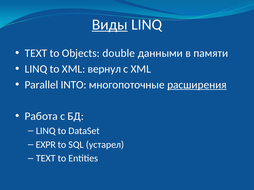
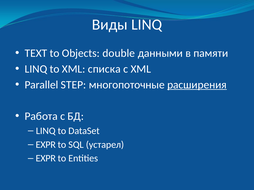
Виды underline: present -> none (110, 25)
вернул: вернул -> списка (104, 69)
INTO: INTO -> STEP (74, 85)
TEXT: TEXT -> EXPR (46, 159)
